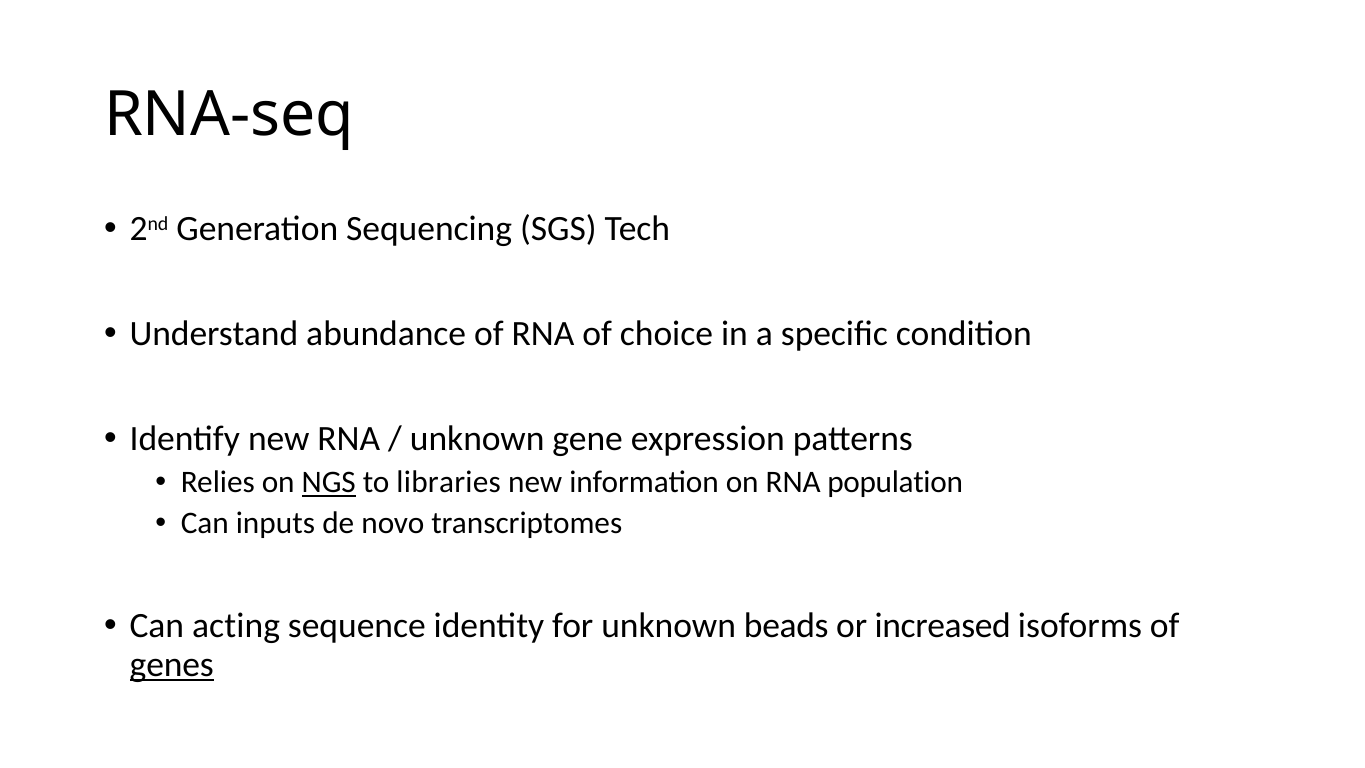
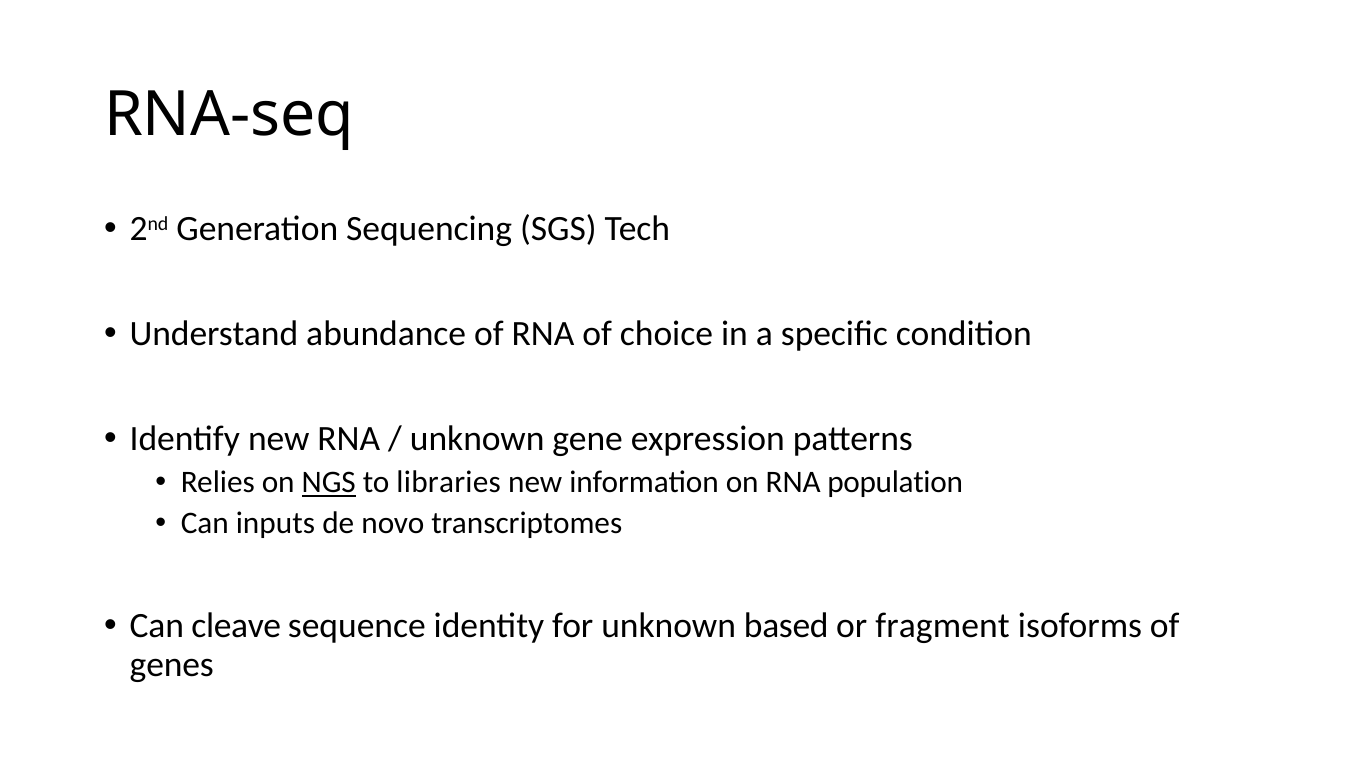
acting: acting -> cleave (236, 626)
beads: beads -> based (786, 626)
increased: increased -> fragment (943, 626)
genes underline: present -> none (172, 664)
